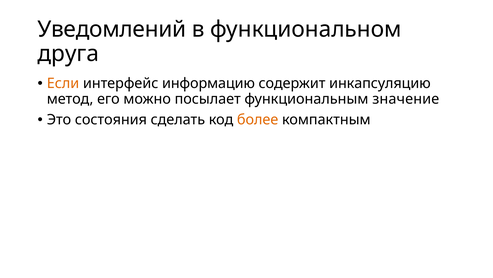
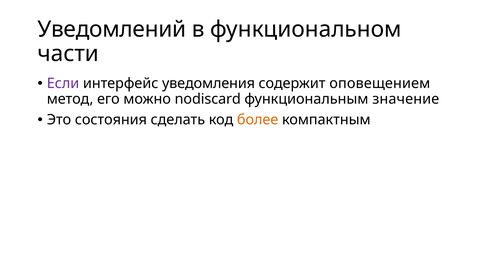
друга: друга -> части (68, 54)
Если colour: orange -> purple (63, 83)
информацию: информацию -> уведомления (209, 83)
инкапсуляцию: инкапсуляцию -> оповещением (380, 83)
посылает: посылает -> nodiscard (208, 99)
